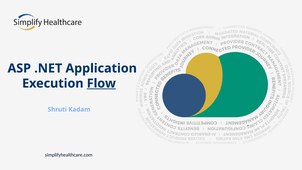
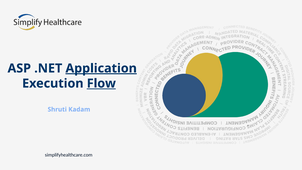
Application underline: none -> present (101, 68)
